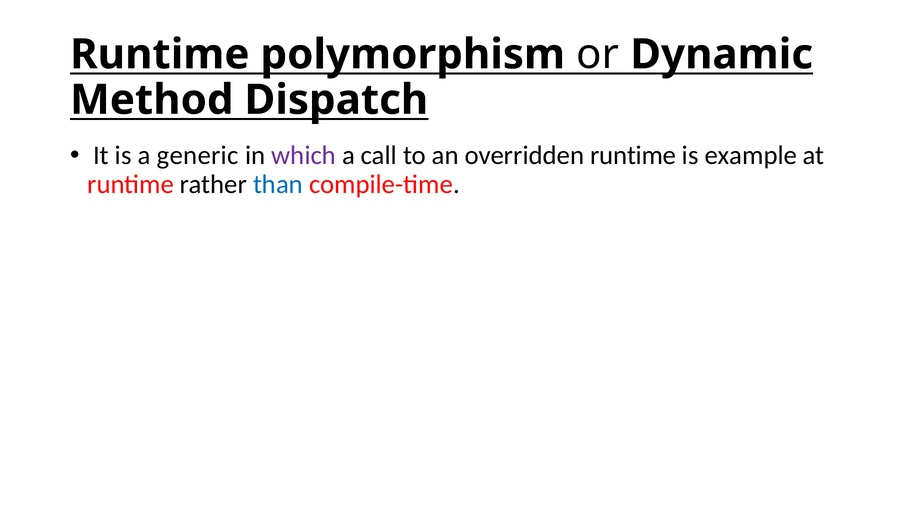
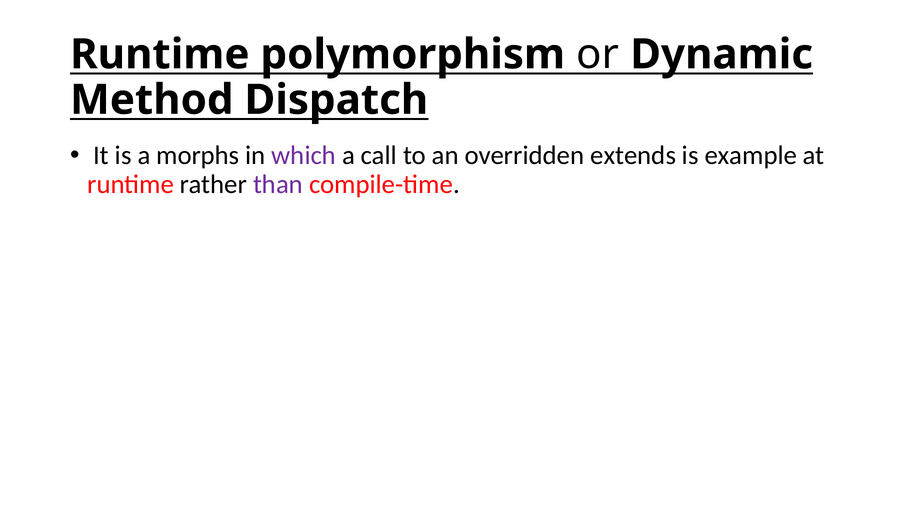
generic: generic -> morphs (198, 155)
overridden runtime: runtime -> extends (633, 155)
than colour: blue -> purple (278, 184)
